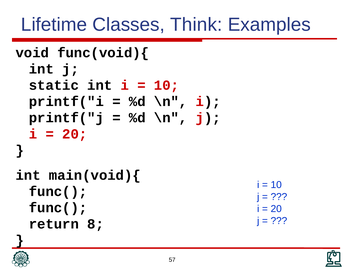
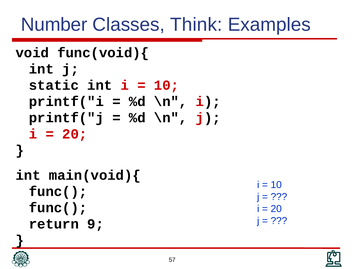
Lifetime: Lifetime -> Number (54, 24)
8: 8 -> 9 (96, 224)
